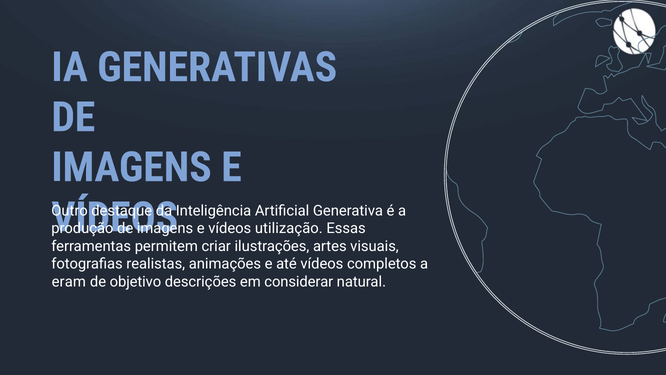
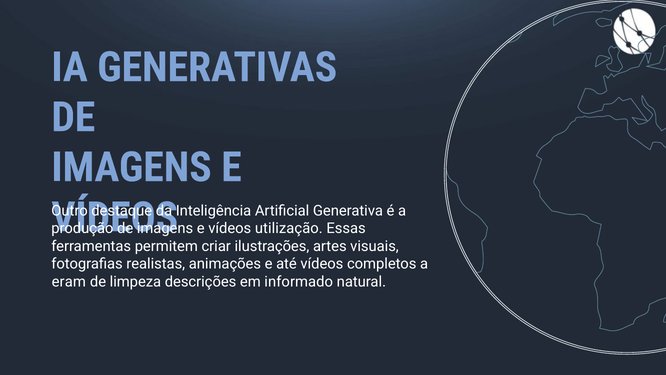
objetivo: objetivo -> limpeza (135, 281)
considerar: considerar -> informado (299, 281)
